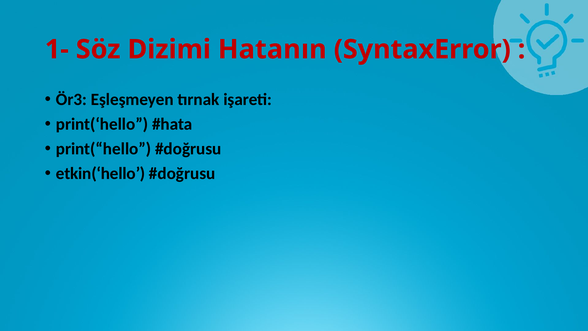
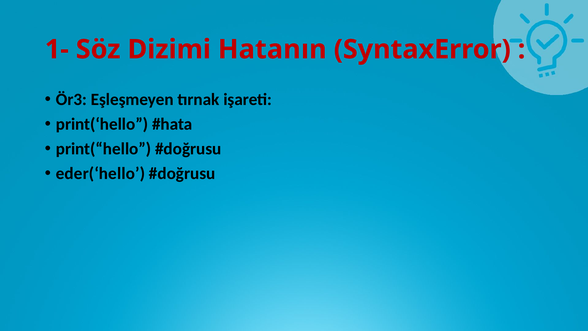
etkin(‘hello: etkin(‘hello -> eder(‘hello (100, 173)
